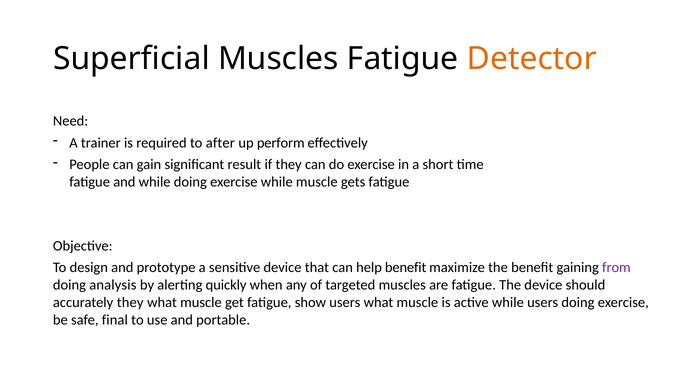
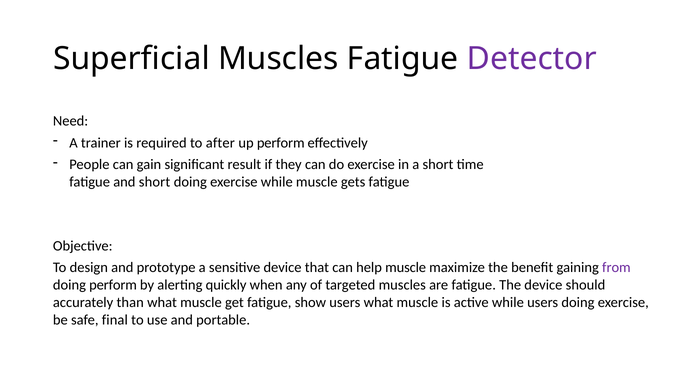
Detector colour: orange -> purple (532, 58)
and while: while -> short (155, 182)
help benefit: benefit -> muscle (406, 267)
doing analysis: analysis -> perform (113, 285)
accurately they: they -> than (130, 302)
